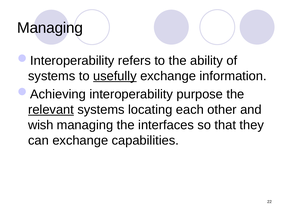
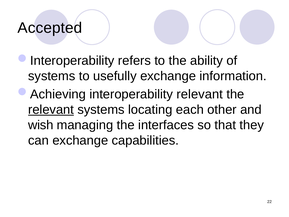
Managing: Managing -> Accepted (50, 28)
usefully underline: present -> none (115, 76)
interoperability purpose: purpose -> relevant (200, 94)
